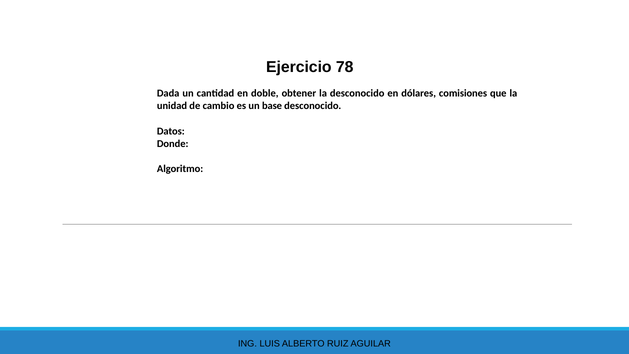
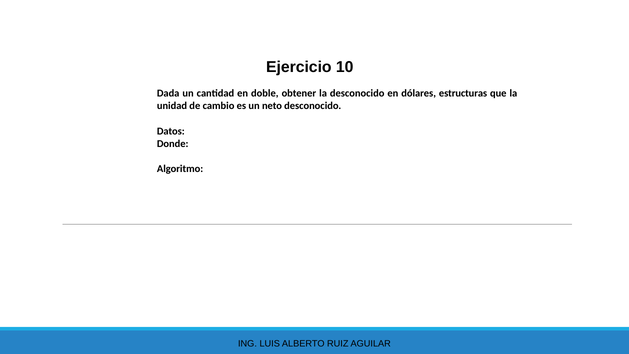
78: 78 -> 10 (345, 67)
comisiones: comisiones -> estructuras (463, 93)
base: base -> neto (272, 106)
